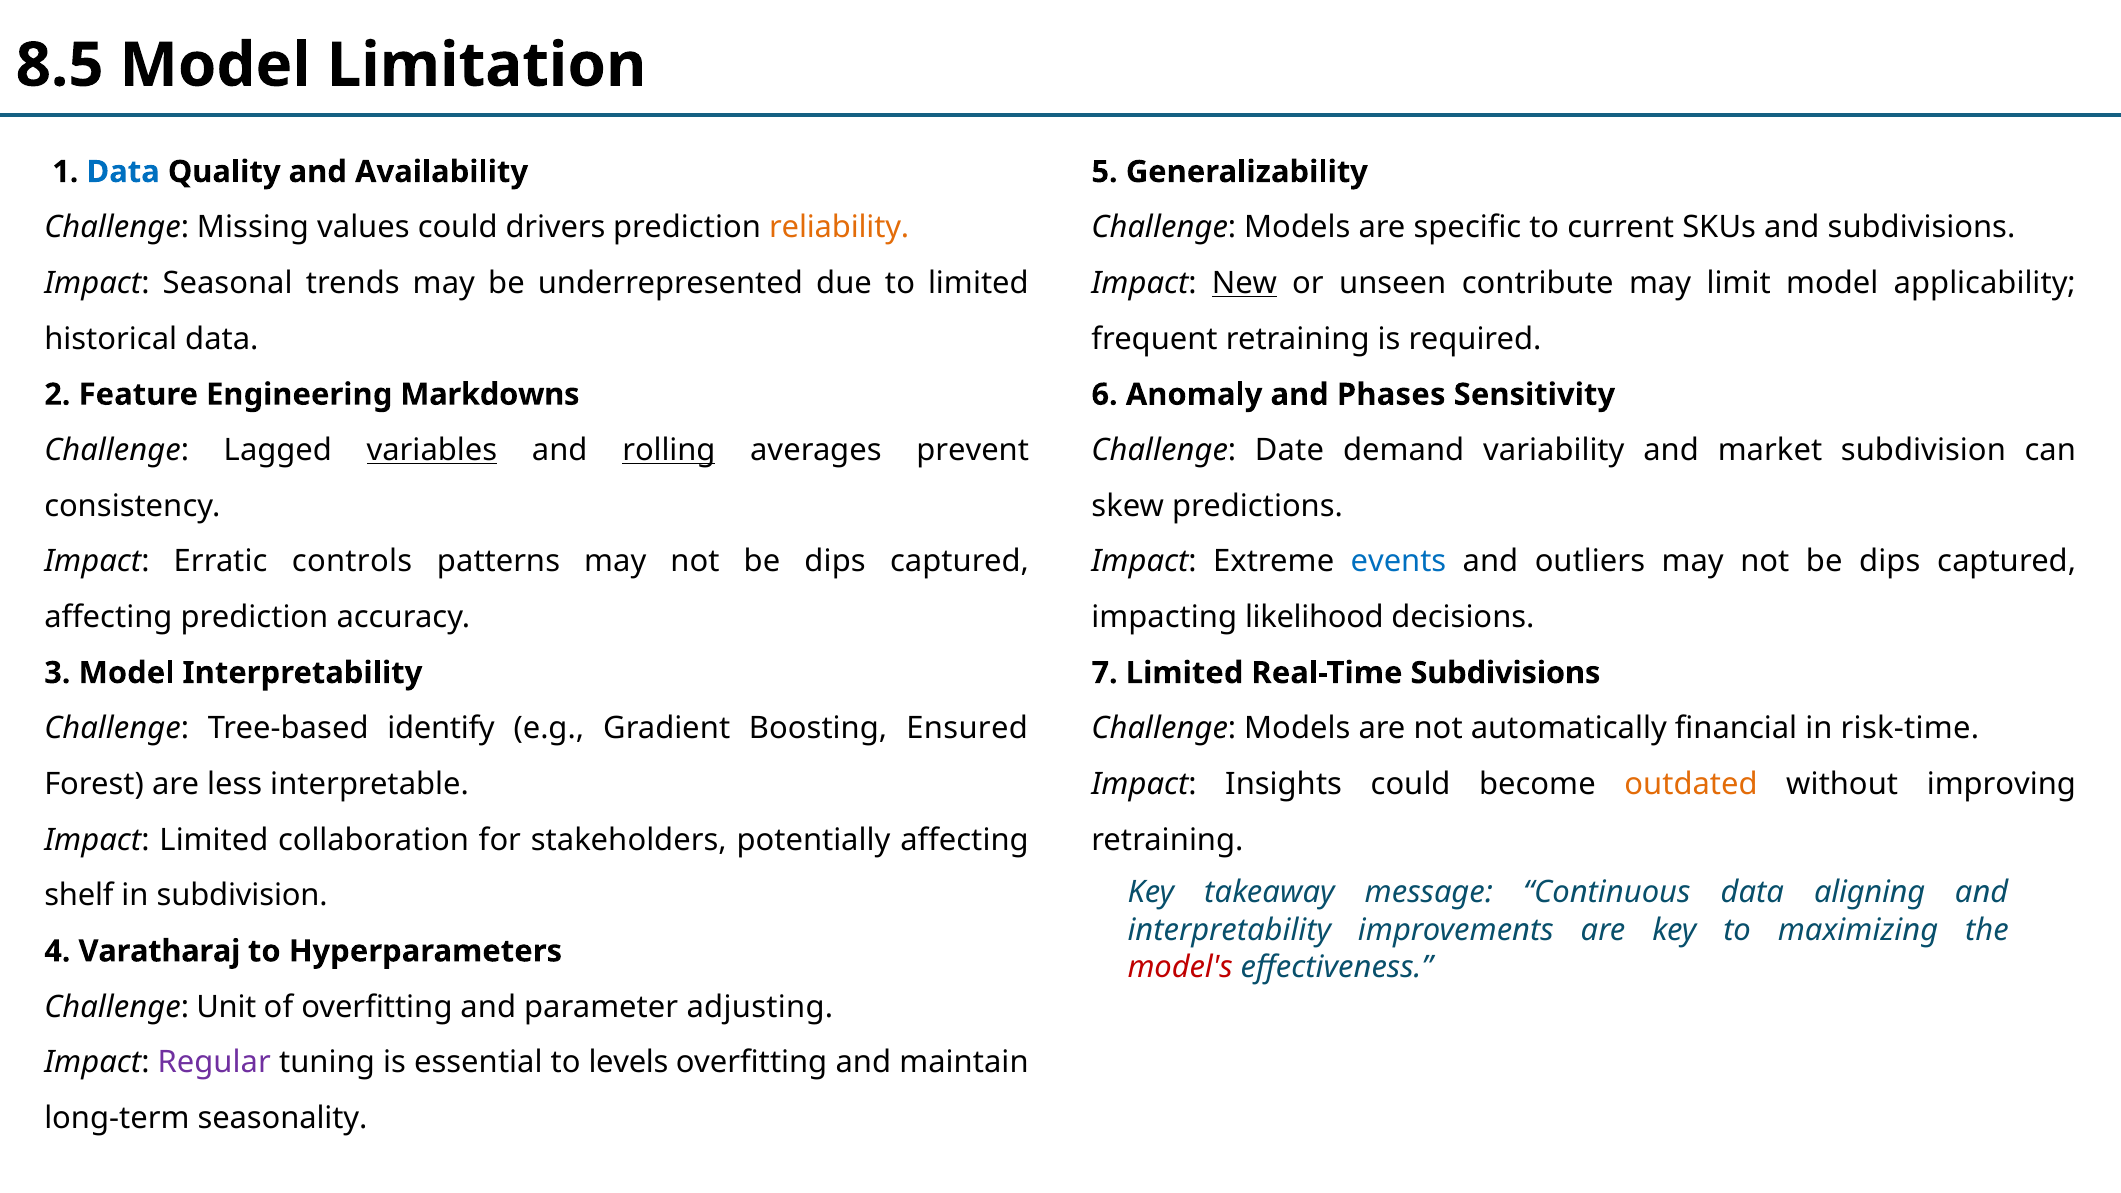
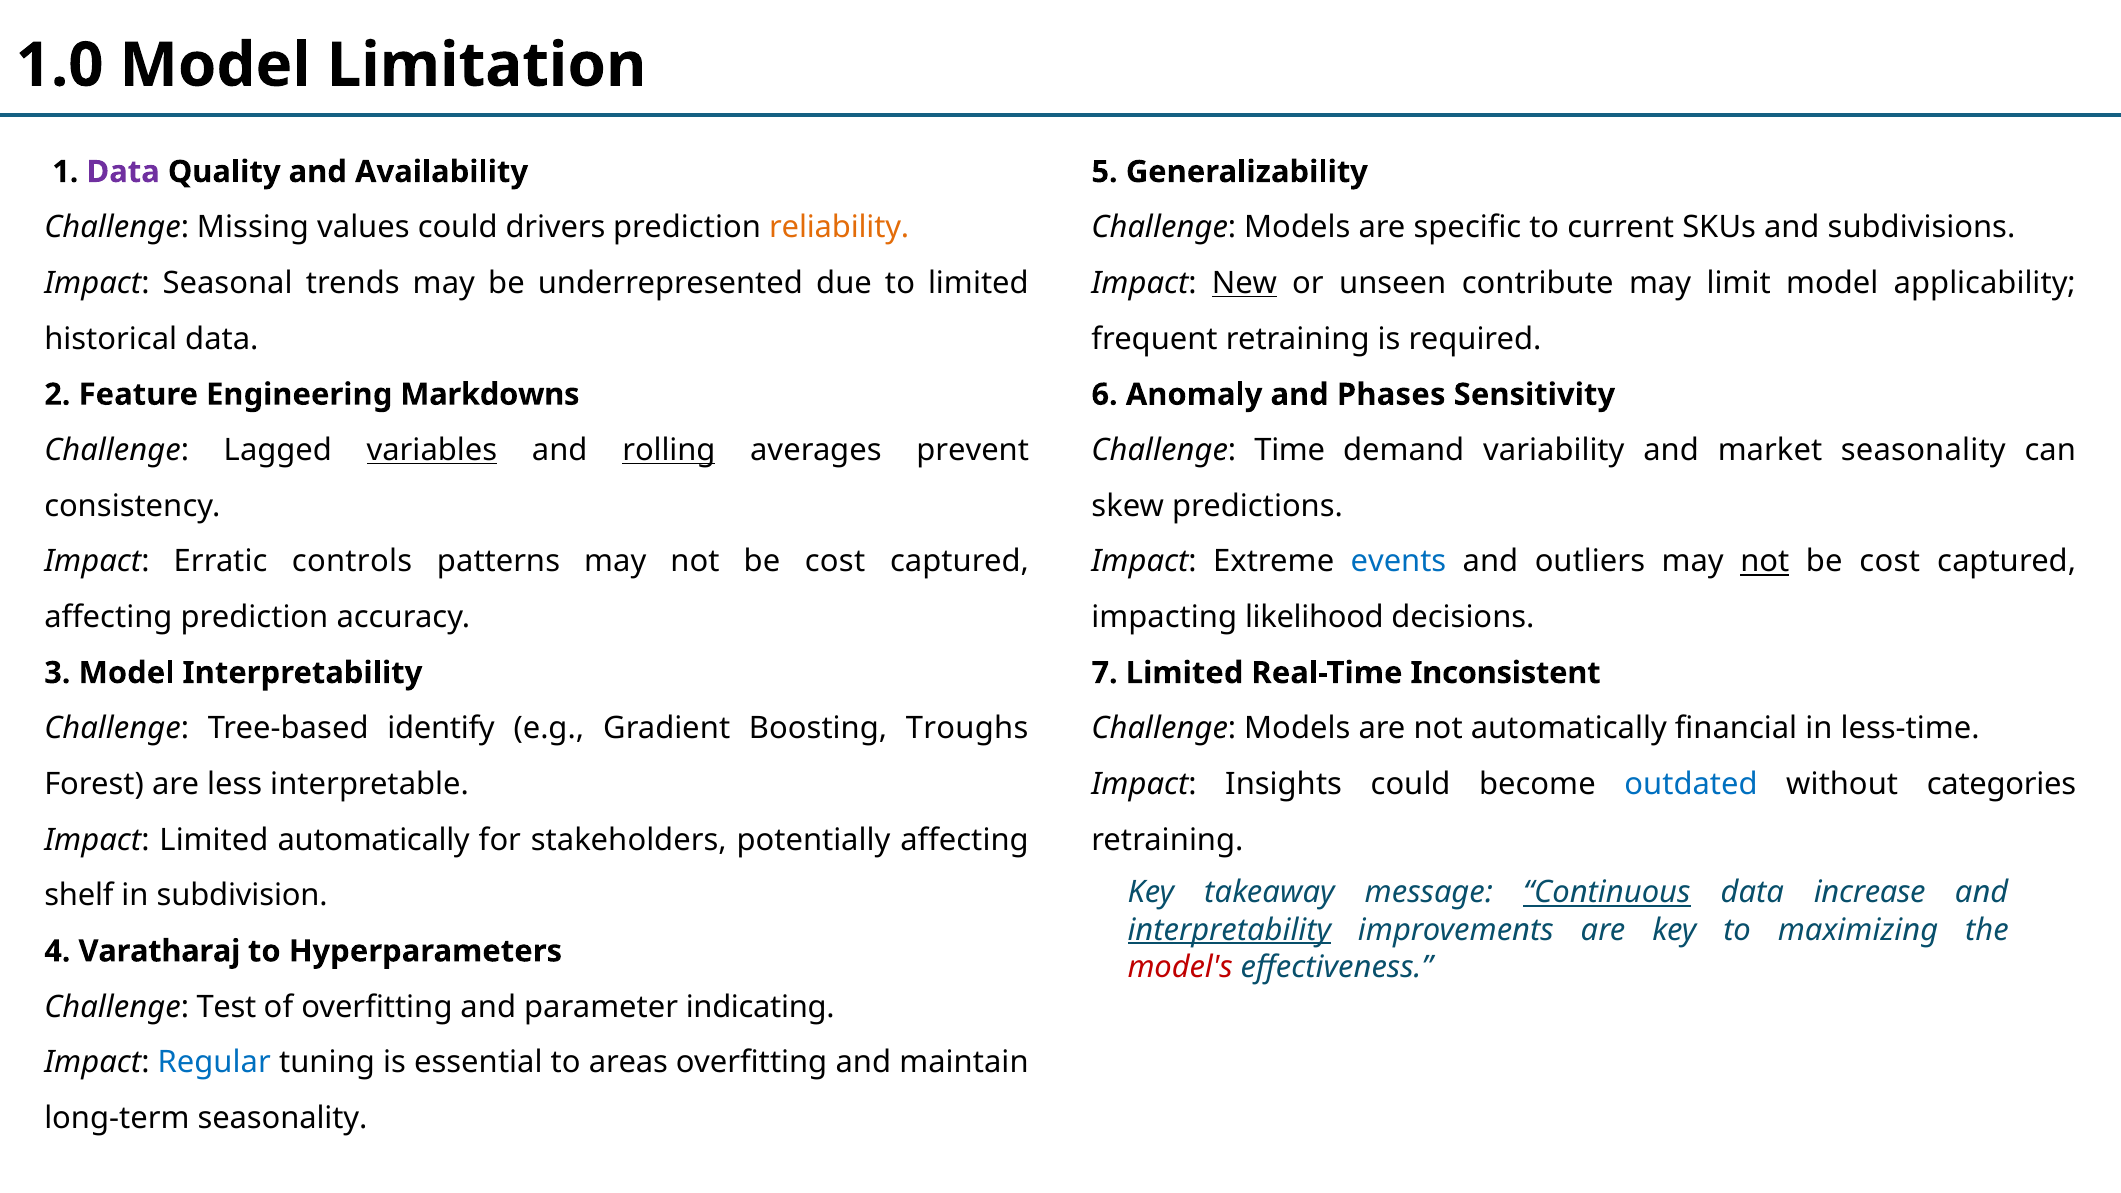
8.5: 8.5 -> 1.0 (60, 65)
Data colour: blue -> purple (123, 172)
Date: Date -> Time (1290, 450)
market subdivision: subdivision -> seasonality (1923, 450)
dips: dips -> cost (835, 562)
not underline: none -> present (1765, 562)
dips: dips -> cost (1890, 562)
Real-Time Subdivisions: Subdivisions -> Inconsistent (1505, 673)
Ensured: Ensured -> Troughs (967, 729)
risk-time: risk-time -> less-time (1910, 729)
outdated colour: orange -> blue (1691, 784)
improving: improving -> categories (2001, 784)
Limited collaboration: collaboration -> automatically (374, 840)
Continuous underline: none -> present (1607, 893)
aligning: aligning -> increase (1870, 893)
interpretability underline: none -> present (1229, 930)
Unit: Unit -> Test (226, 1007)
adjusting: adjusting -> indicating (760, 1007)
Regular colour: purple -> blue (214, 1063)
levels: levels -> areas (628, 1063)
